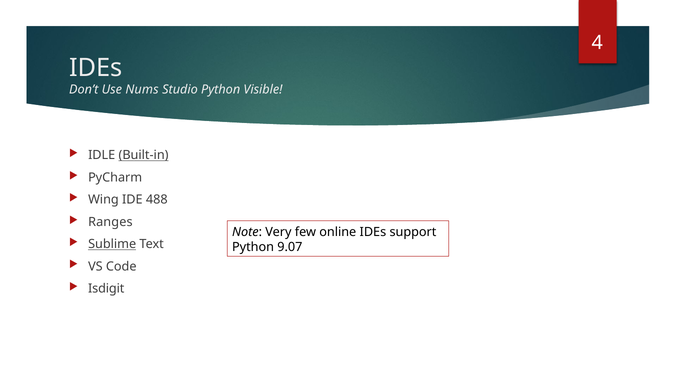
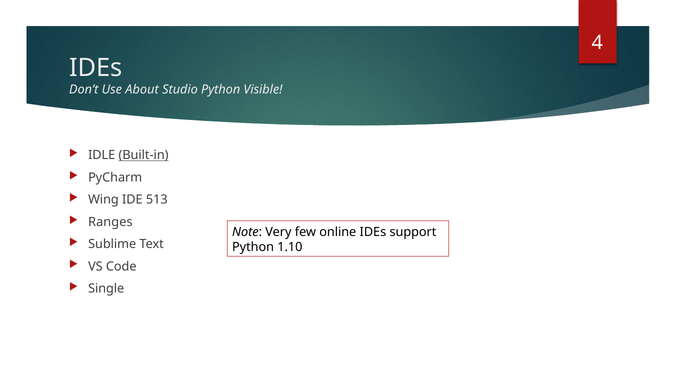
Nums: Nums -> About (142, 90)
488: 488 -> 513 (157, 200)
Sublime underline: present -> none (112, 244)
9.07: 9.07 -> 1.10 (290, 247)
Isdigit: Isdigit -> Single (106, 289)
